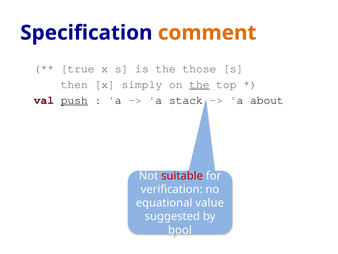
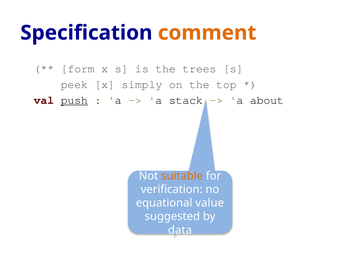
true: true -> form (78, 68)
those: those -> trees (199, 68)
then: then -> peek (74, 84)
the underline: present -> none (199, 84)
suitable colour: red -> orange (182, 176)
bool: bool -> data (180, 230)
